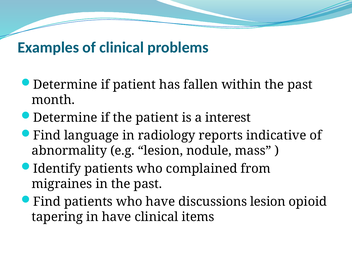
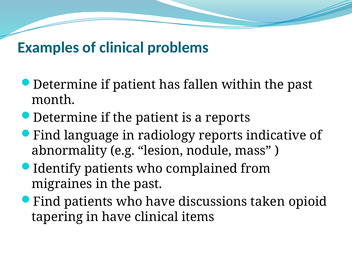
a interest: interest -> reports (228, 118)
discussions lesion: lesion -> taken (268, 202)
